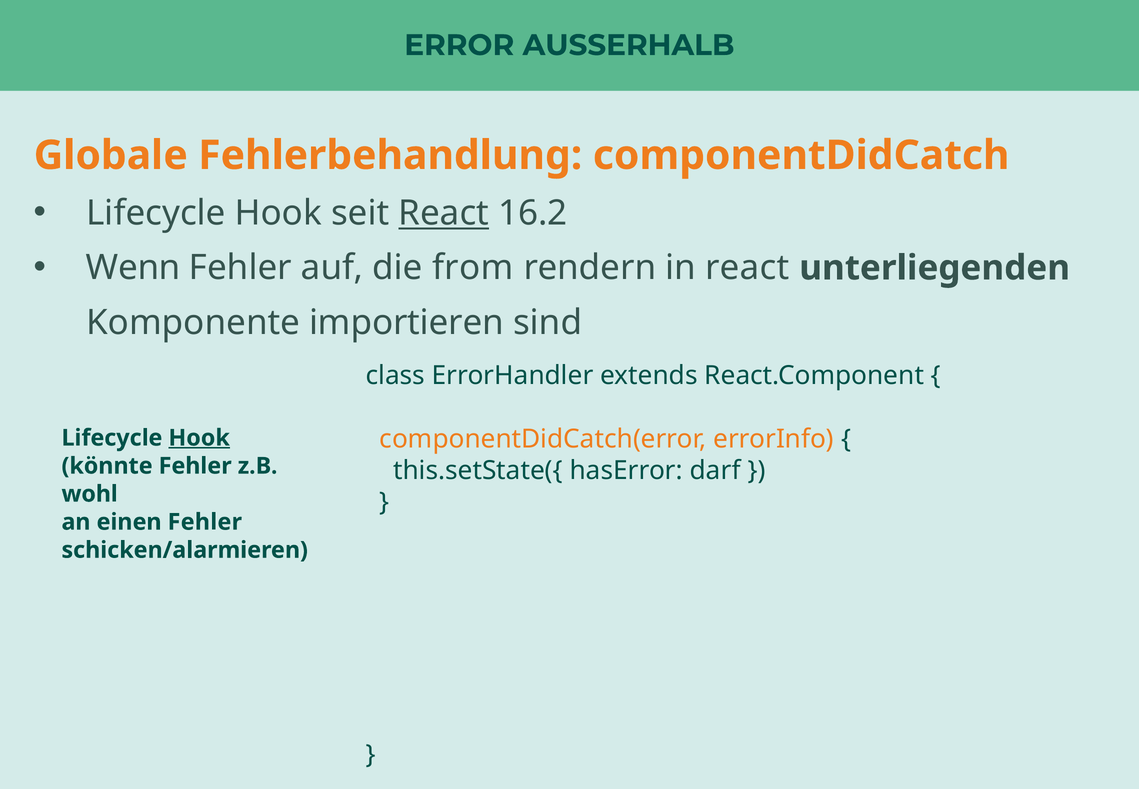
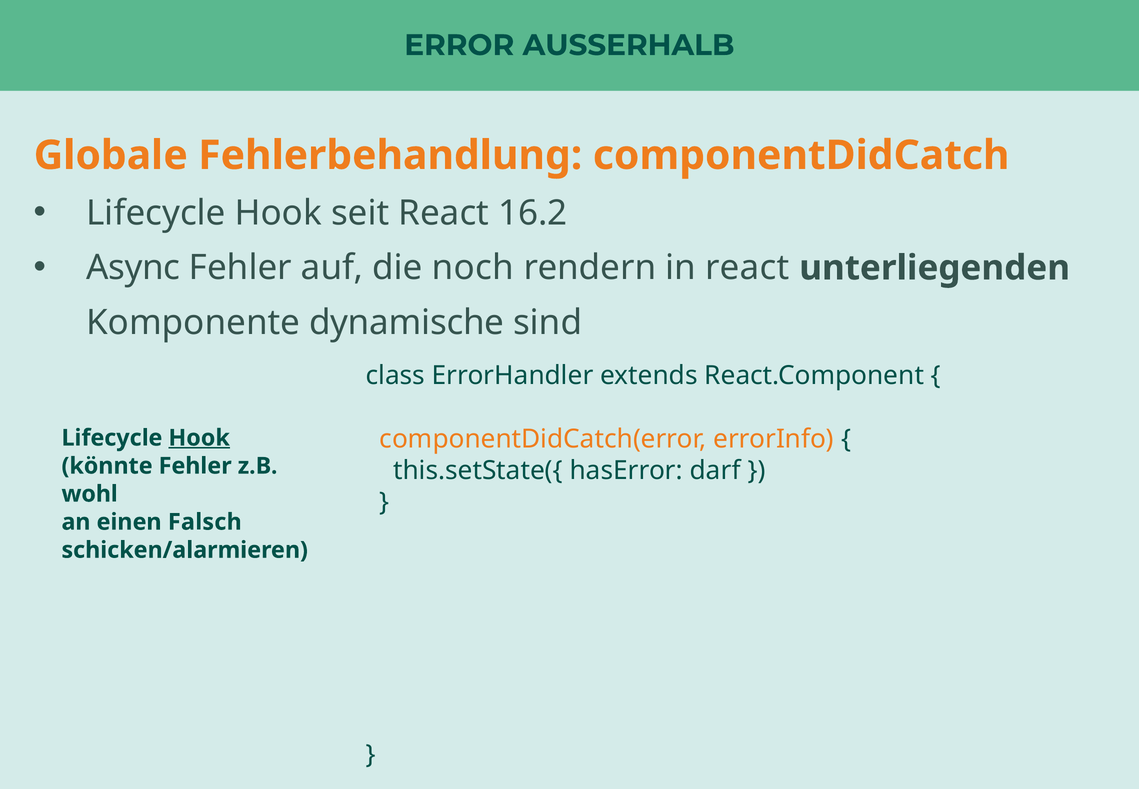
React underline: present -> none (444, 213)
Wenn: Wenn -> Async (133, 268)
from: from -> noch (473, 268)
importieren: importieren -> dynamische (407, 322)
einen Fehler: Fehler -> Falsch (205, 522)
